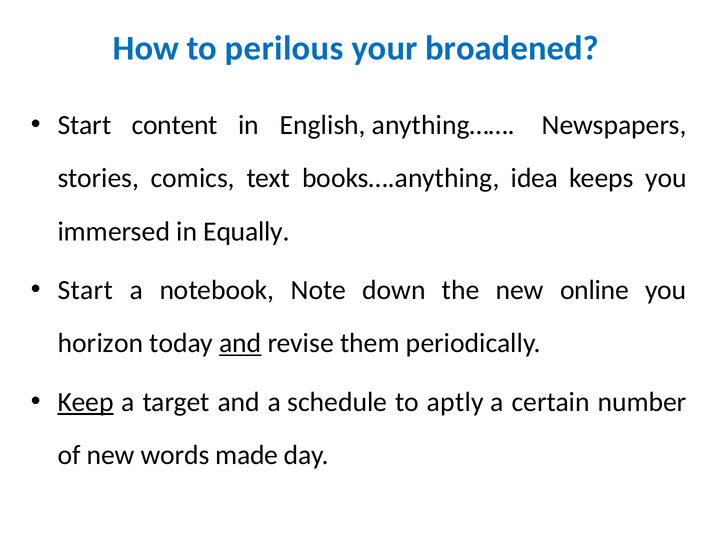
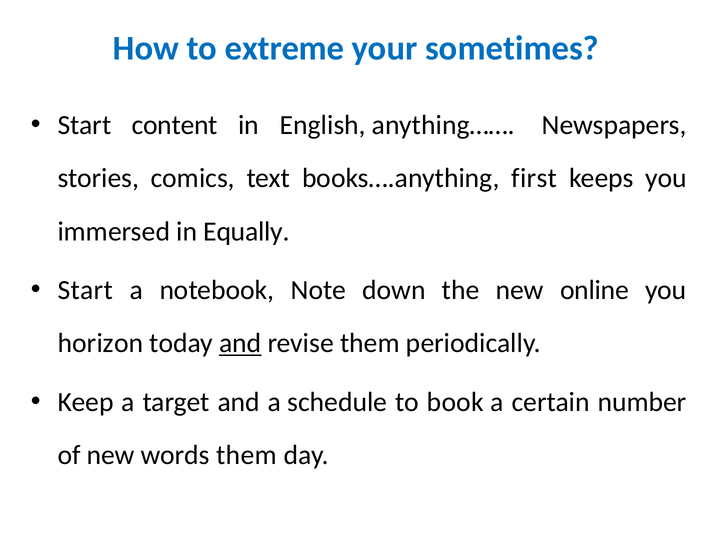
perilous: perilous -> extreme (285, 48)
broadened: broadened -> sometimes (512, 48)
idea: idea -> first (534, 178)
Keep underline: present -> none (86, 402)
aptly: aptly -> book (455, 402)
words made: made -> them (247, 455)
